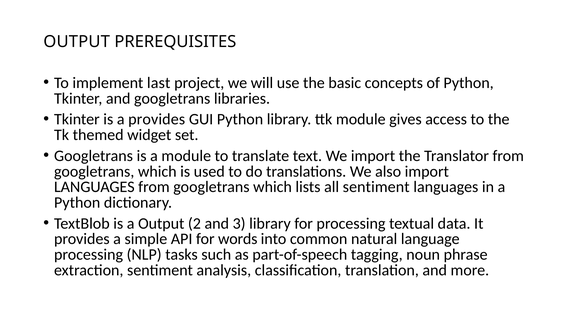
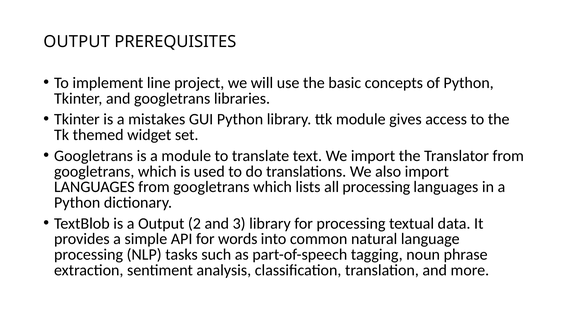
last: last -> line (159, 83)
a provides: provides -> mistakes (157, 119)
all sentiment: sentiment -> processing (376, 187)
